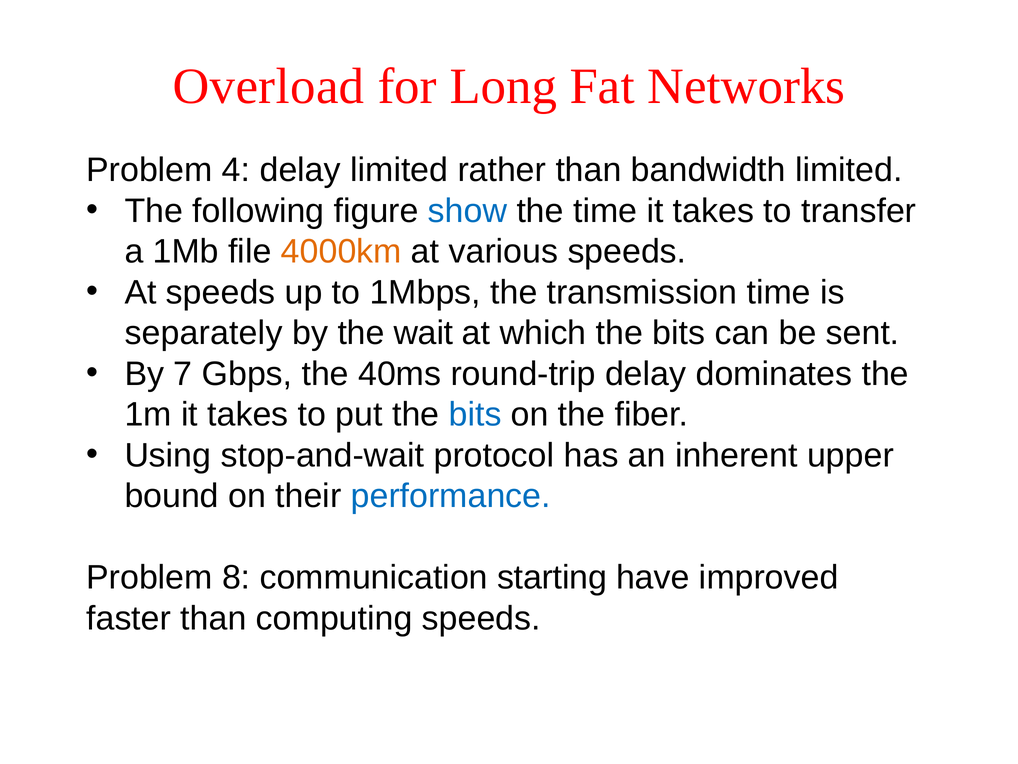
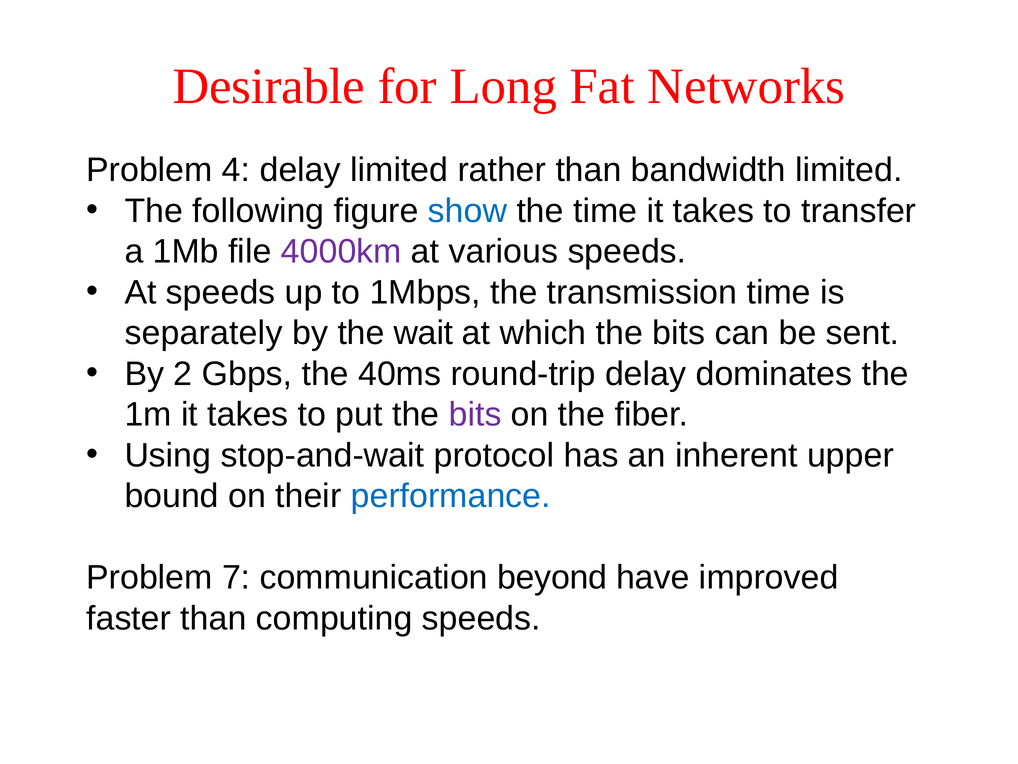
Overload: Overload -> Desirable (269, 87)
4000km colour: orange -> purple (341, 251)
7: 7 -> 2 (183, 374)
bits colour: blue -> purple (475, 414)
8: 8 -> 7 (236, 577)
starting: starting -> beyond (552, 577)
